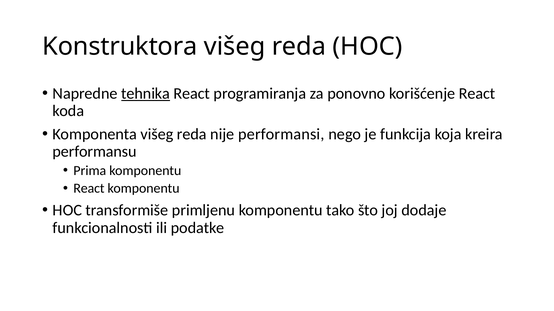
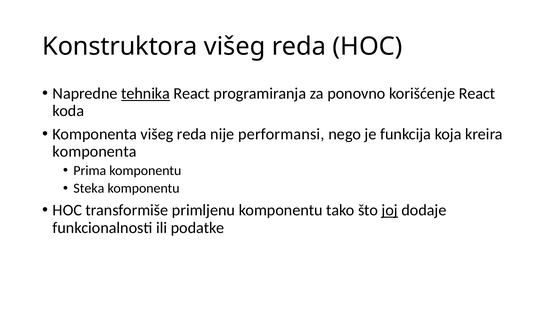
performansu: performansu -> komponenta (95, 152)
React: React -> Steka (89, 189)
joj underline: none -> present (390, 211)
